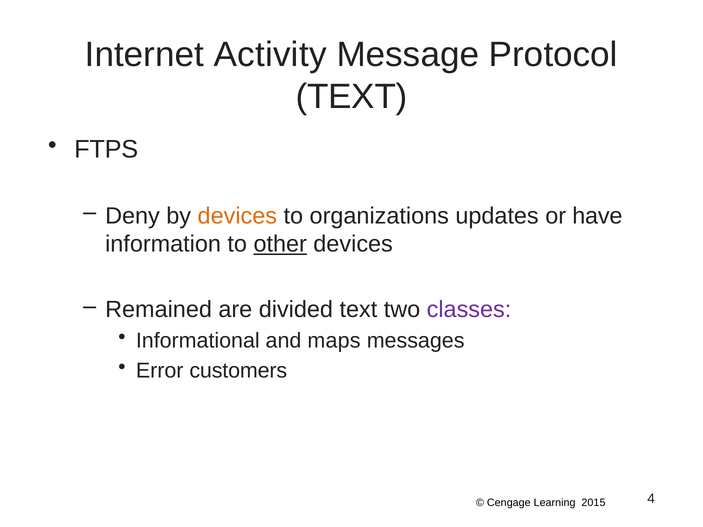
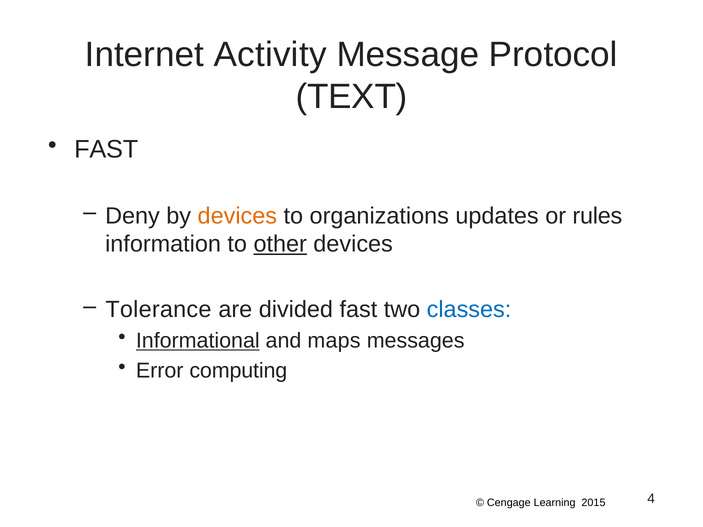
FTPS: FTPS -> FAST (106, 149)
have: have -> rules (597, 216)
Remained: Remained -> Tolerance (158, 310)
divided text: text -> fast (358, 310)
classes colour: purple -> blue (469, 310)
Informational underline: none -> present (198, 341)
customers: customers -> computing (238, 371)
